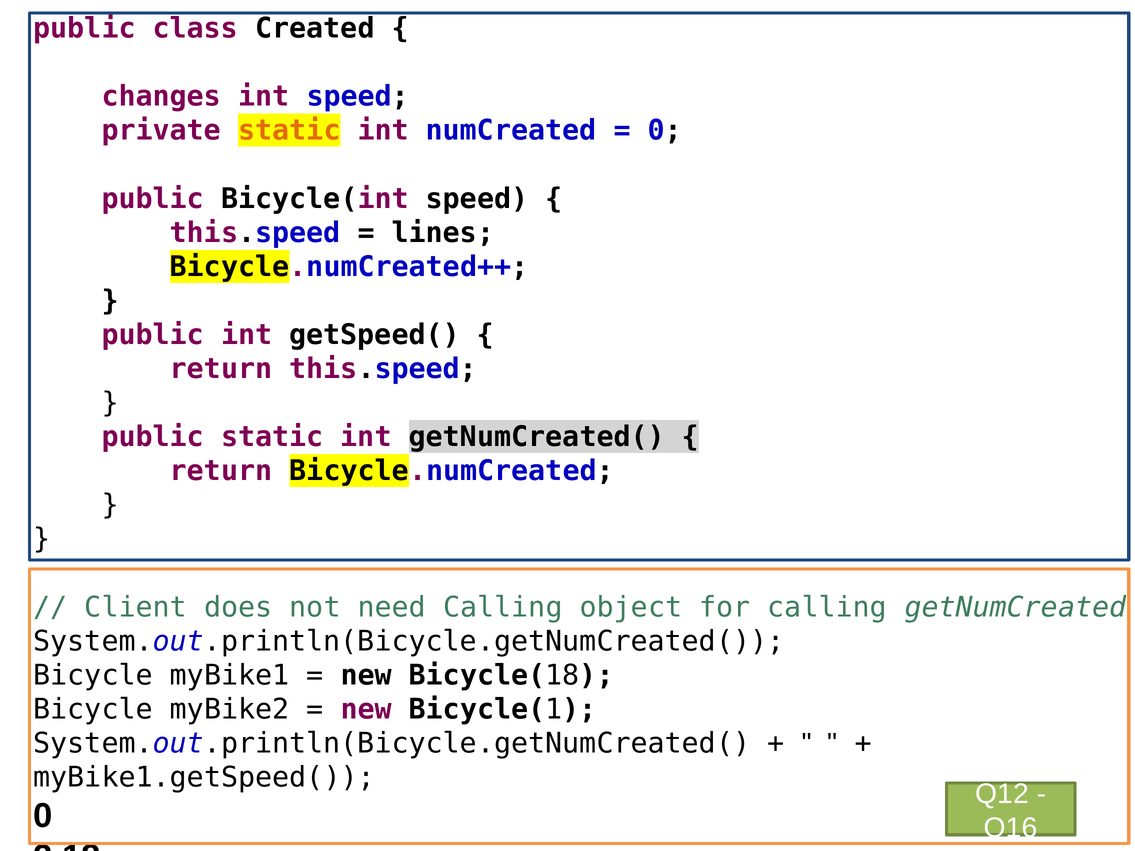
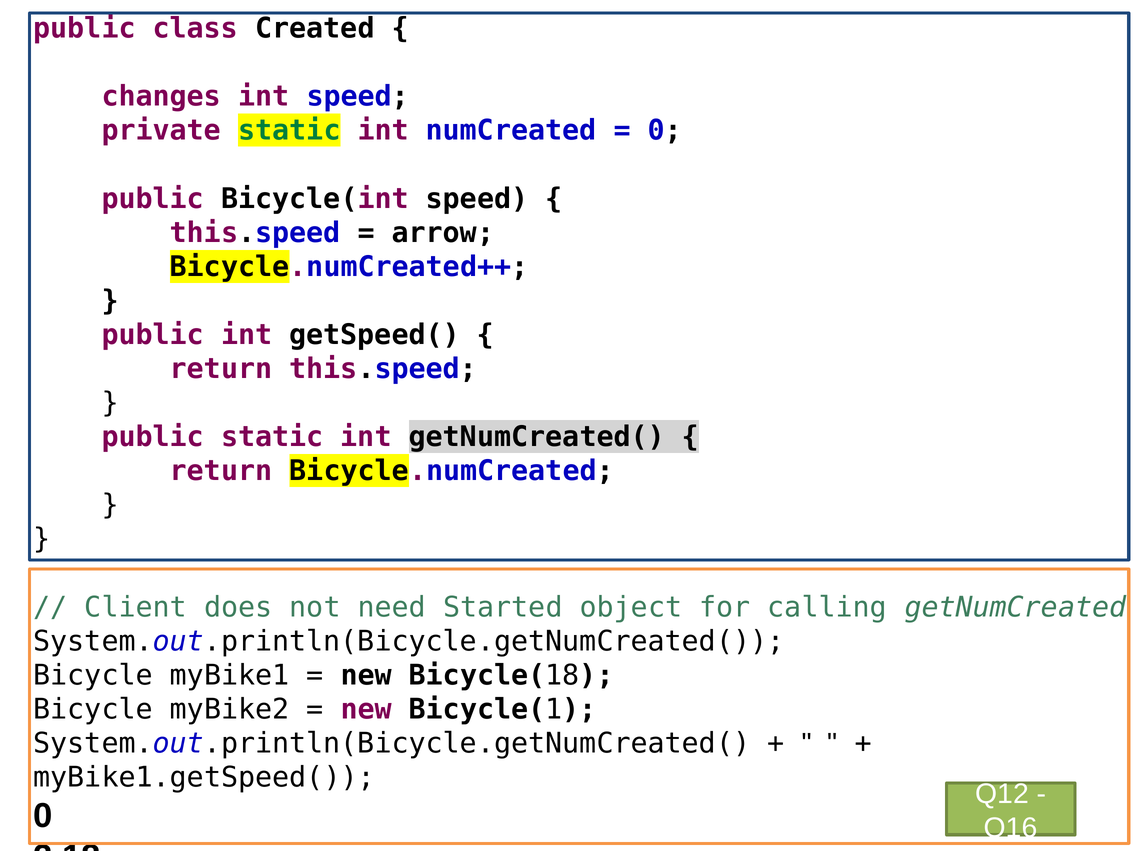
static colour: orange -> green (289, 131)
lines: lines -> arrow (443, 233)
need Calling: Calling -> Started (503, 607)
